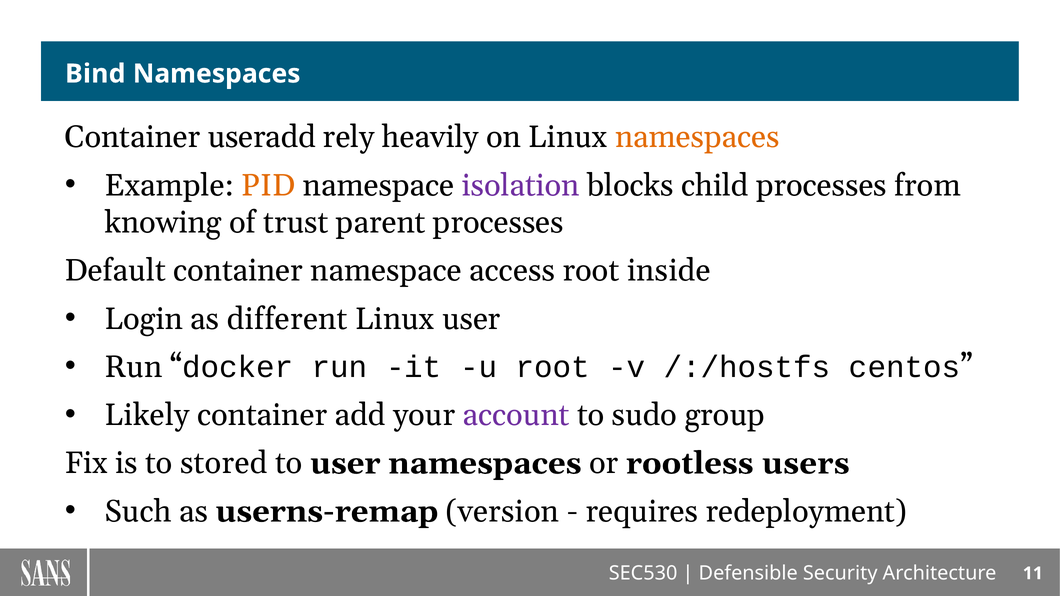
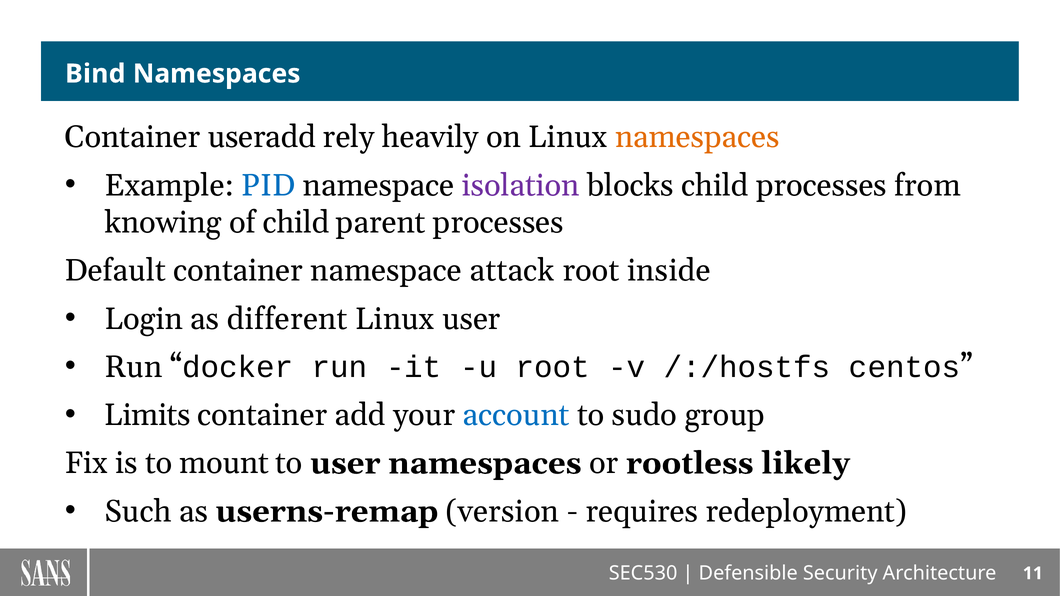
PID colour: orange -> blue (268, 185)
of trust: trust -> child (296, 223)
access: access -> attack (512, 271)
Likely: Likely -> Limits (147, 415)
account colour: purple -> blue (516, 415)
stored: stored -> mount (224, 463)
users: users -> likely (806, 463)
